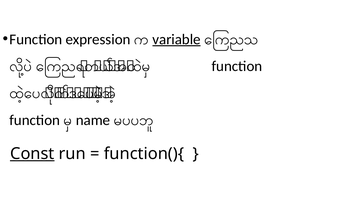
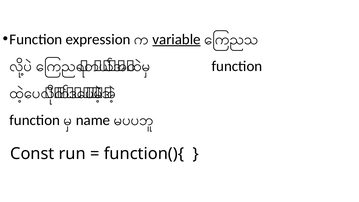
Const underline: present -> none (32, 154)
